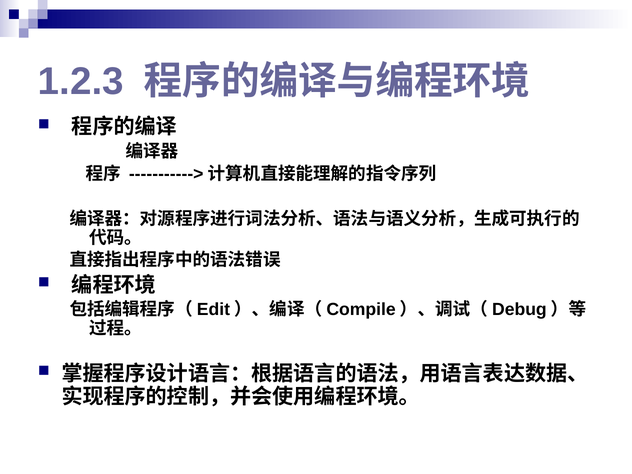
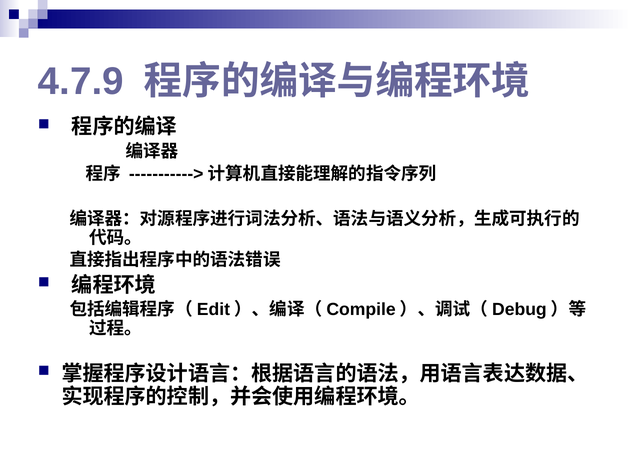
1.2.3: 1.2.3 -> 4.7.9 (81, 82)
